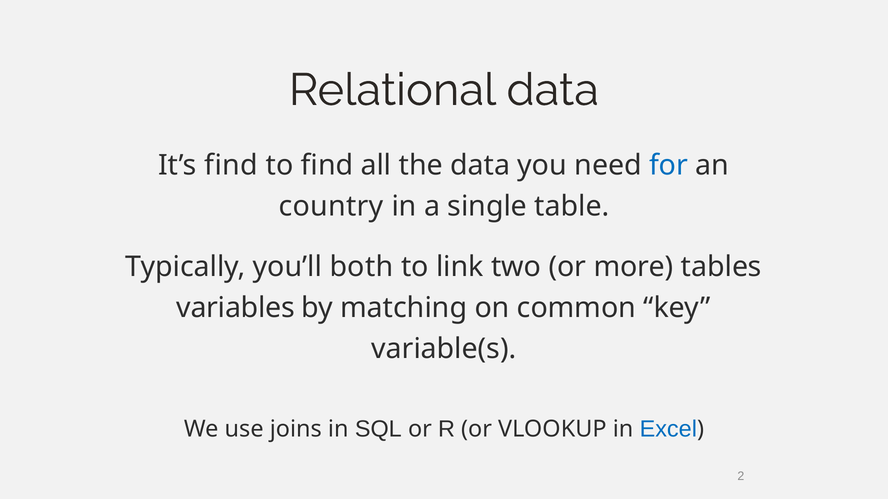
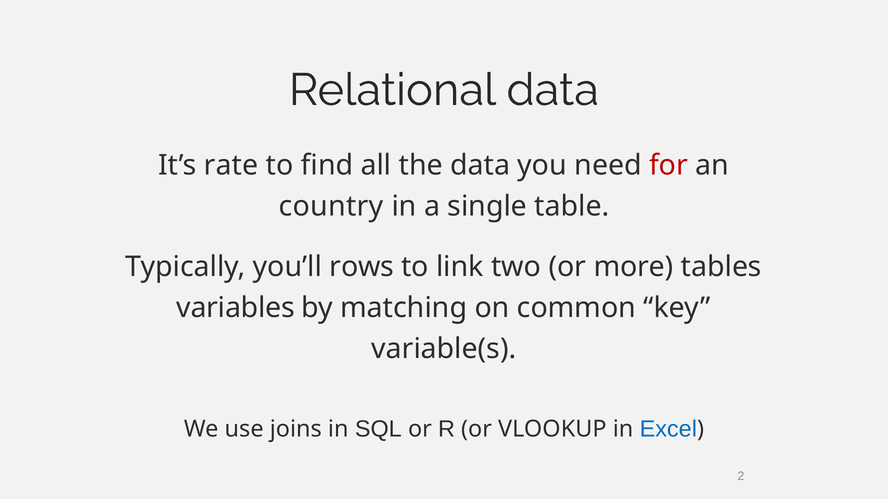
It’s find: find -> rate (231, 165)
for colour: blue -> red (669, 165)
both: both -> rows (362, 267)
